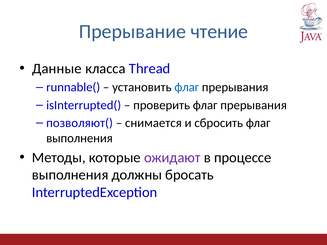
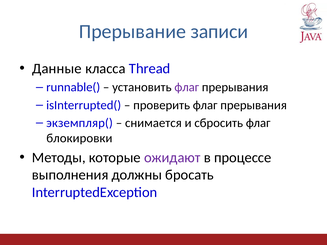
чтение: чтение -> записи (219, 32)
флаг colour: blue -> purple (187, 87)
позволяют(: позволяют( -> экземпляр( (80, 123)
выполнения: выполнения -> блокировки (79, 138)
